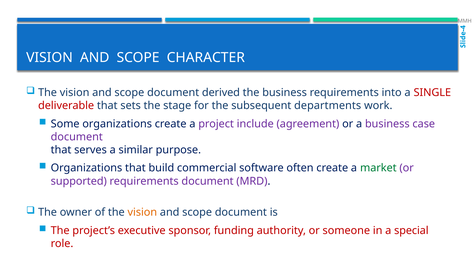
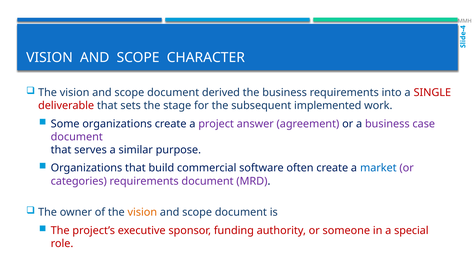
departments: departments -> implemented (328, 106)
include: include -> answer (255, 124)
market colour: green -> blue (378, 168)
supported: supported -> categories (79, 181)
